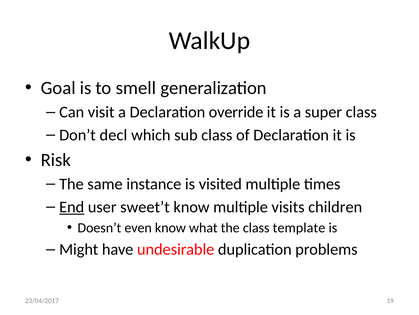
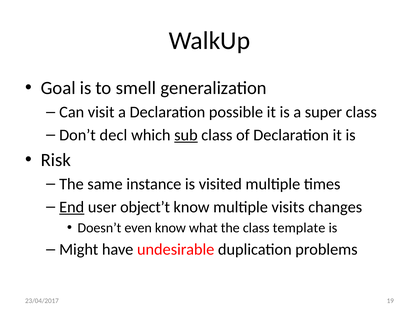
override: override -> possible (236, 112)
sub underline: none -> present (186, 135)
sweet’t: sweet’t -> object’t (145, 207)
children: children -> changes (335, 207)
